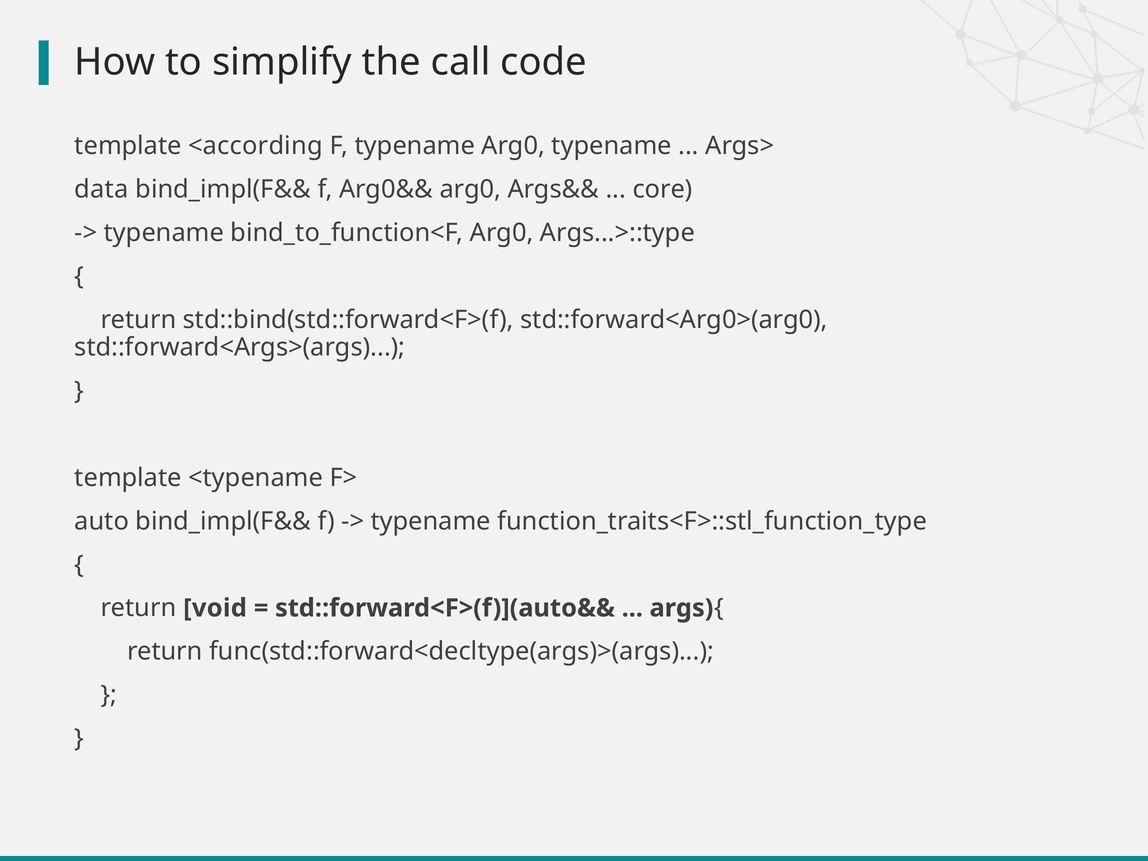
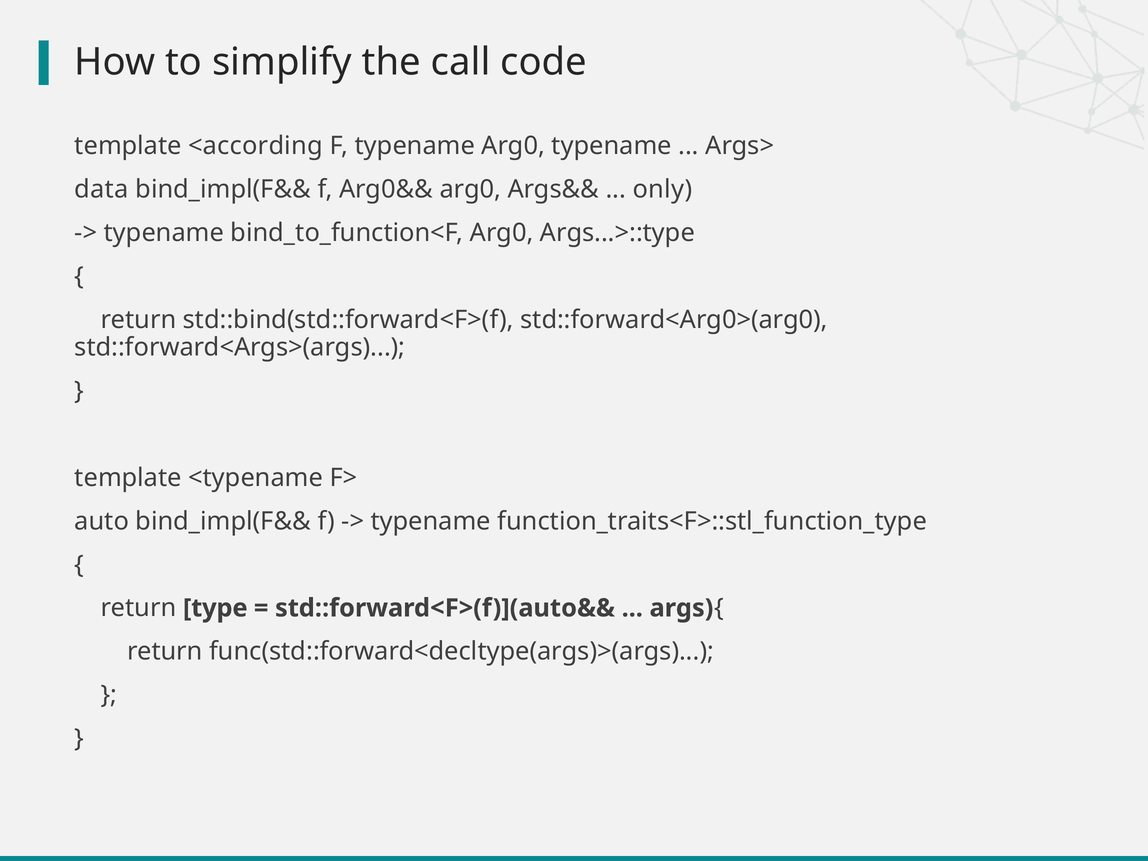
core: core -> only (662, 189)
void: void -> type (215, 608)
